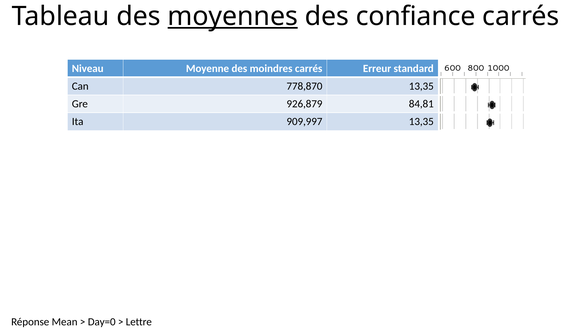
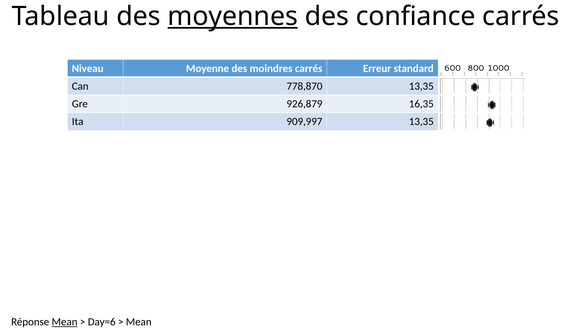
84,81: 84,81 -> 16,35 (421, 104)
Mean underline: none -> present (65, 322)
Day=0: Day=0 -> Day=6 (102, 322)
Lettre: Lettre -> Mean (139, 322)
